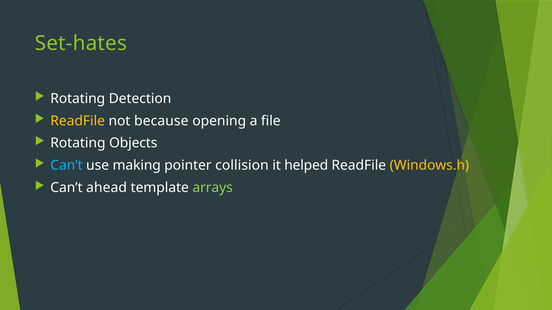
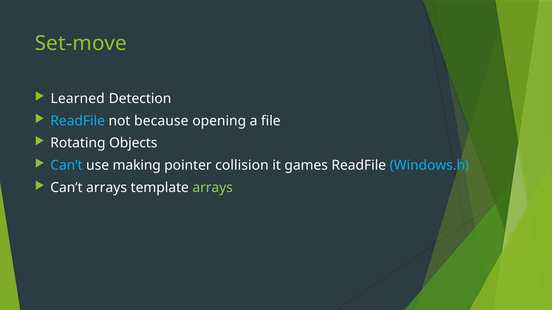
Set-hates: Set-hates -> Set-move (81, 44)
Rotating: Rotating -> Learned (78, 99)
ReadFile colour: yellow -> light blue (78, 121)
helped: helped -> games (306, 166)
Windows.h colour: yellow -> light blue (429, 166)
Can’t ahead: ahead -> arrays (107, 188)
